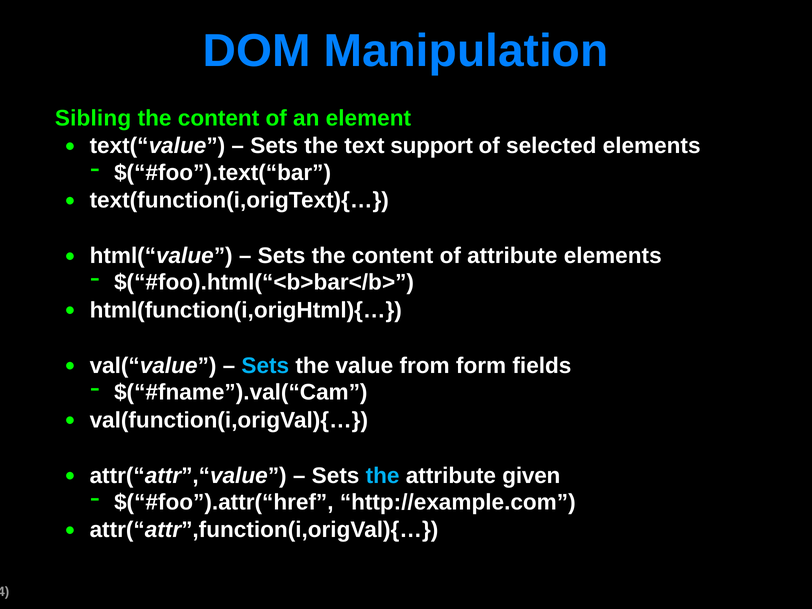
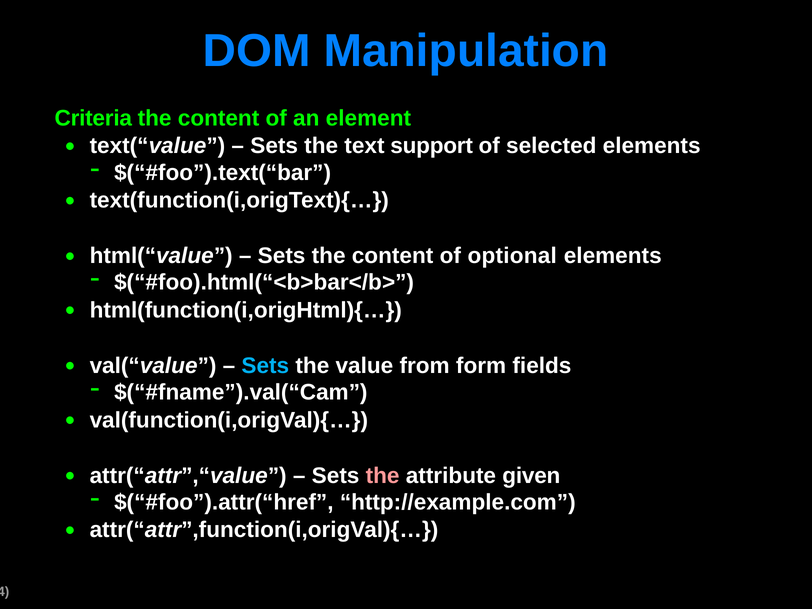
Sibling: Sibling -> Criteria (93, 118)
of attribute: attribute -> optional (512, 256)
the colour: light blue -> pink (383, 476)
